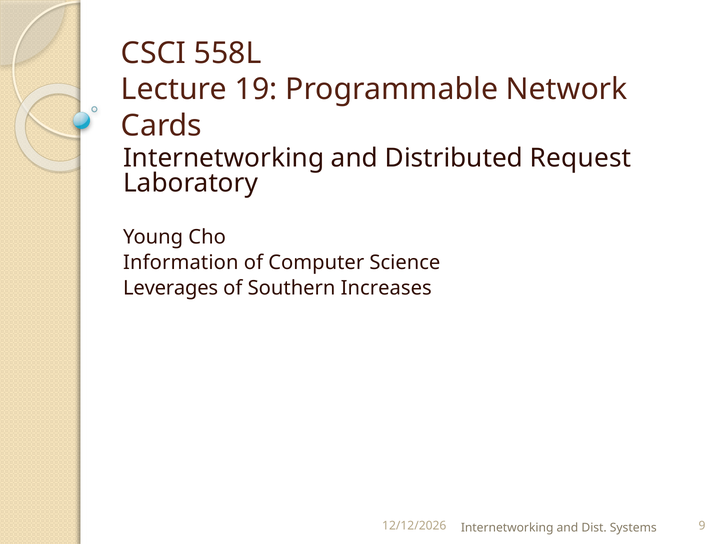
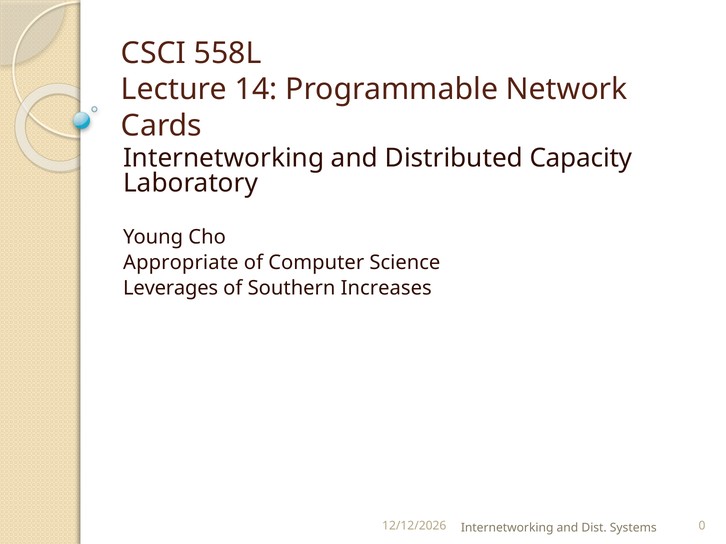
19: 19 -> 14 (256, 89)
Request: Request -> Capacity (581, 158)
Information: Information -> Appropriate (181, 263)
9: 9 -> 0 (702, 526)
